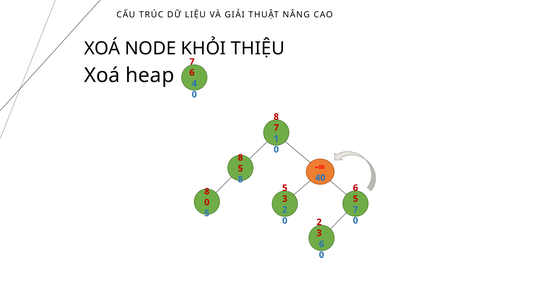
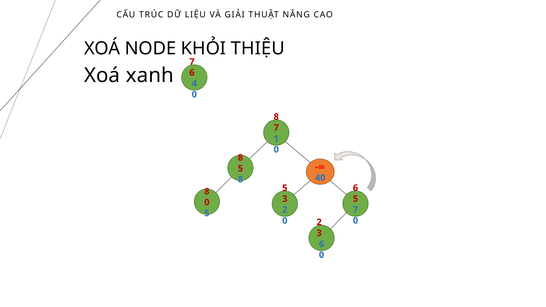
heap: heap -> xanh (150, 76)
